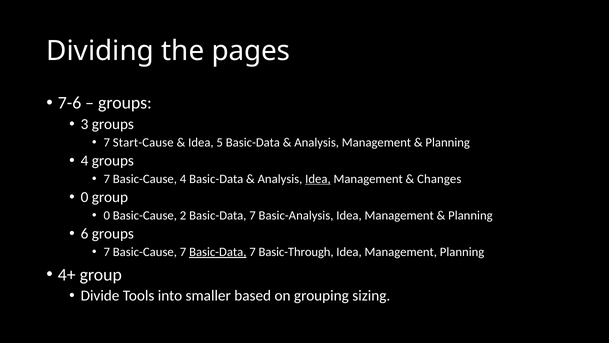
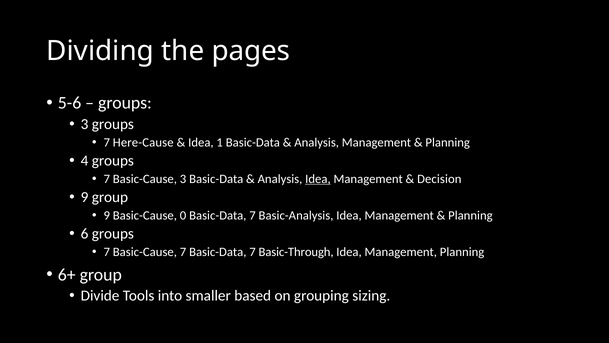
7-6: 7-6 -> 5-6 (70, 103)
Start-Cause: Start-Cause -> Here-Cause (143, 142)
5: 5 -> 1 (220, 142)
Basic-Cause 4: 4 -> 3 (183, 179)
Changes: Changes -> Decision (439, 179)
0: 0 -> 9 (85, 197)
0: 0 -> 9 (107, 215)
2: 2 -> 0 (183, 215)
Basic-Data underline: present -> none (218, 252)
4+: 4+ -> 6+ (67, 274)
